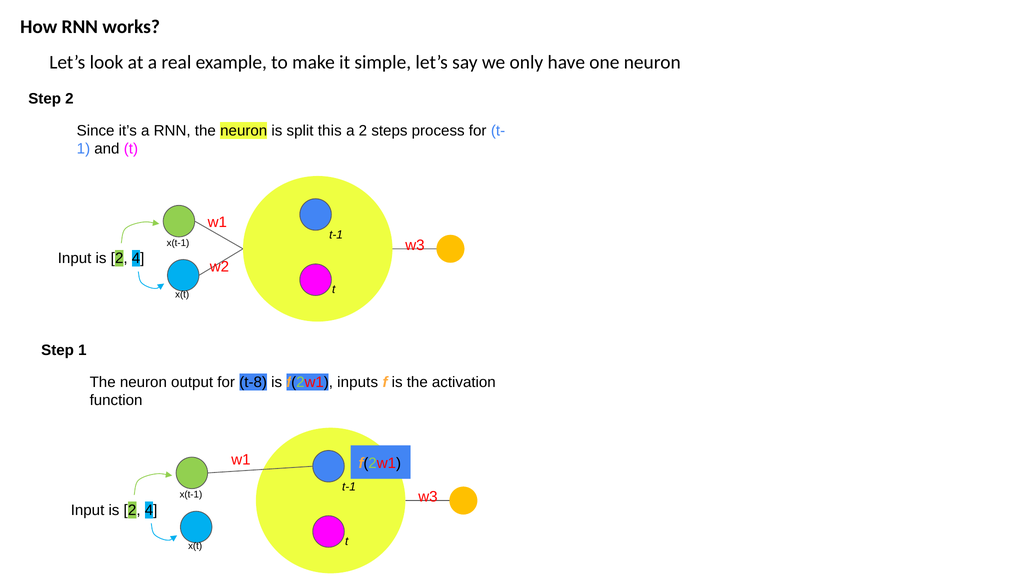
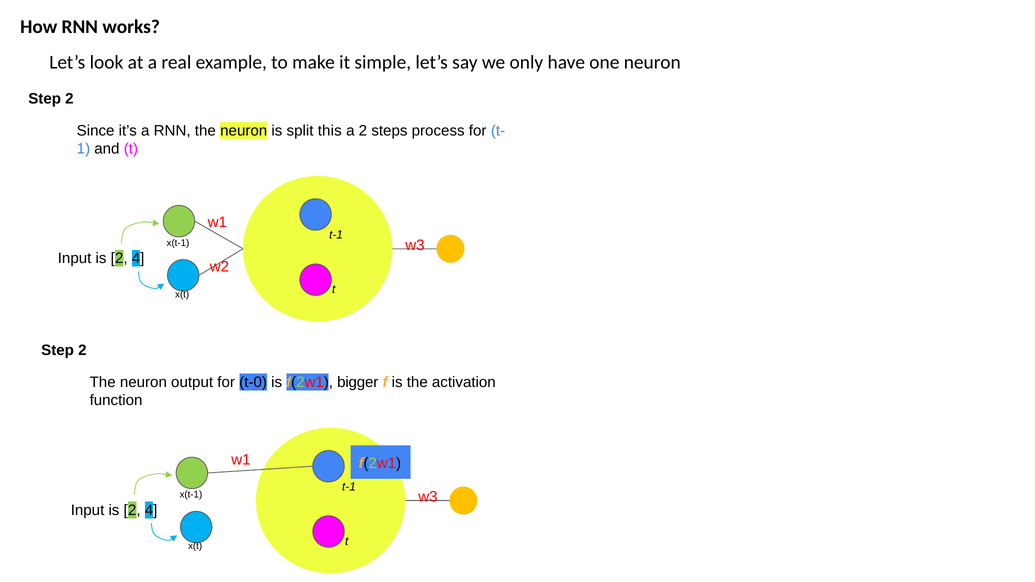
1: 1 -> 2 (82, 351)
t-8: t-8 -> t-0 (253, 382)
inputs: inputs -> bigger (358, 382)
